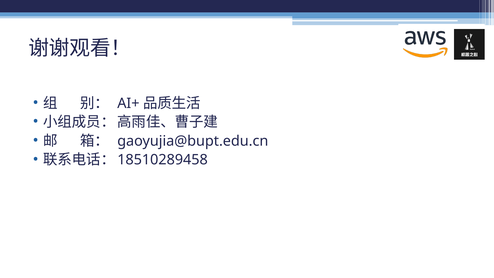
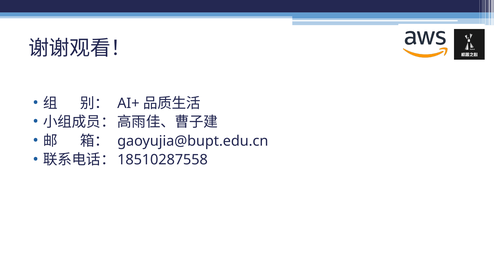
18510289458: 18510289458 -> 18510287558 (163, 160)
